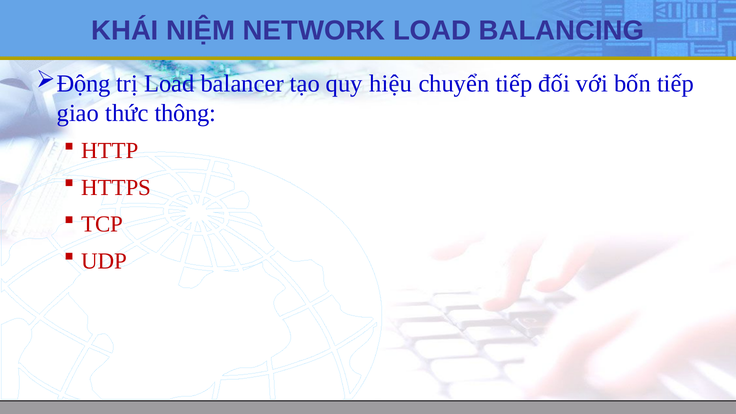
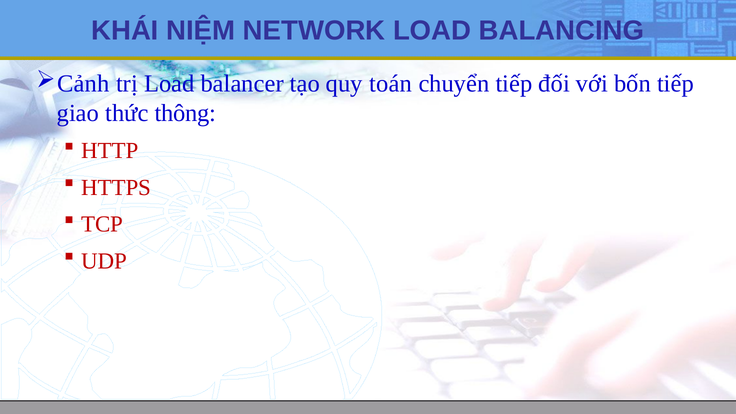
Động: Động -> Cảnh (83, 84)
hiệu: hiệu -> toán (391, 84)
